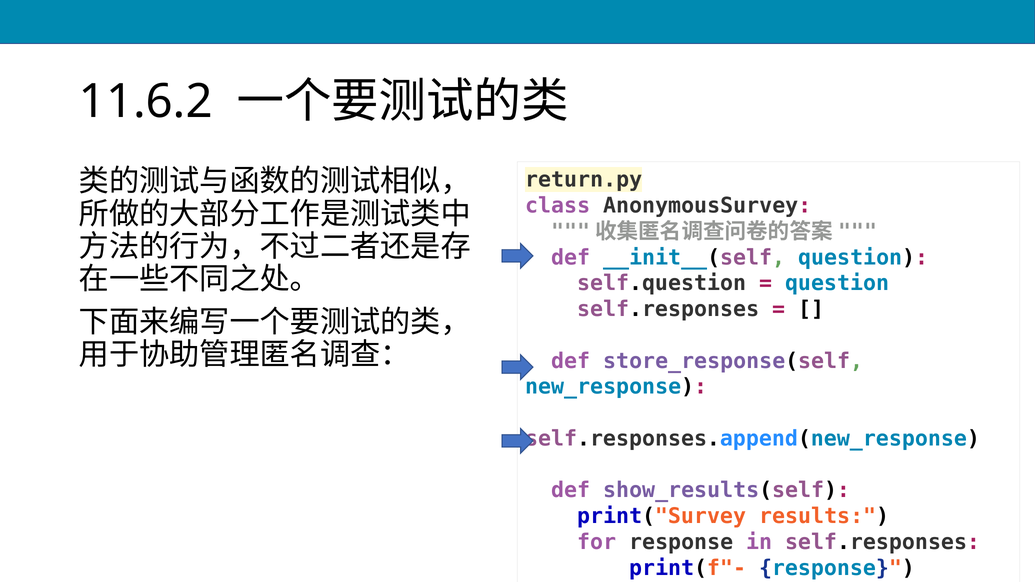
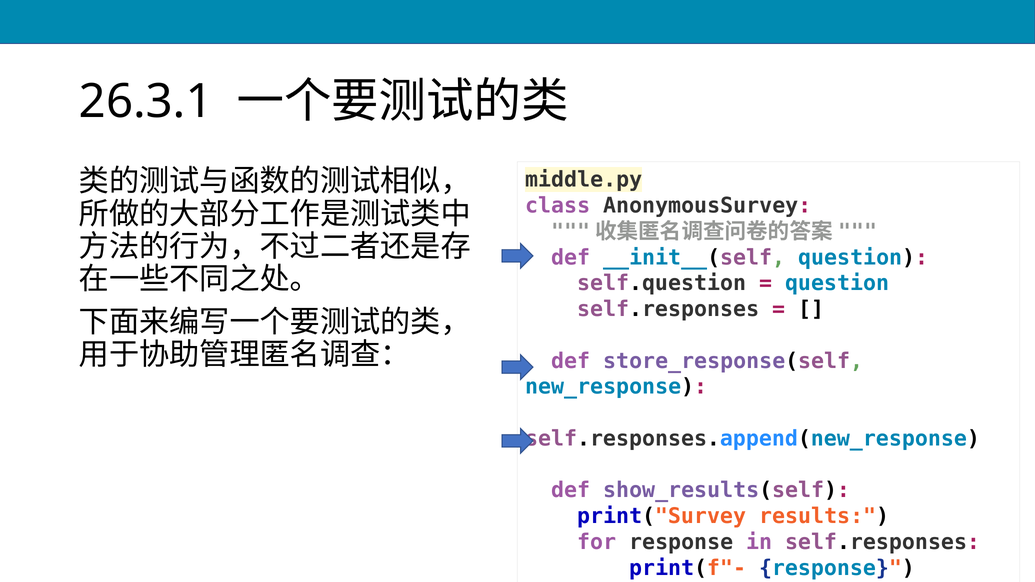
11.6.2: 11.6.2 -> 26.3.1 (146, 101)
return.py: return.py -> middle.py (584, 180)
